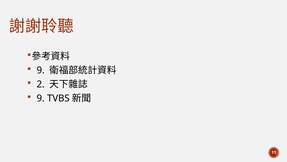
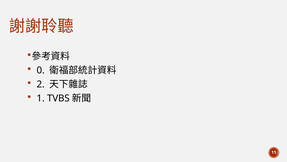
9: 9 -> 0 (41, 70)
9: 9 -> 1 (41, 98)
